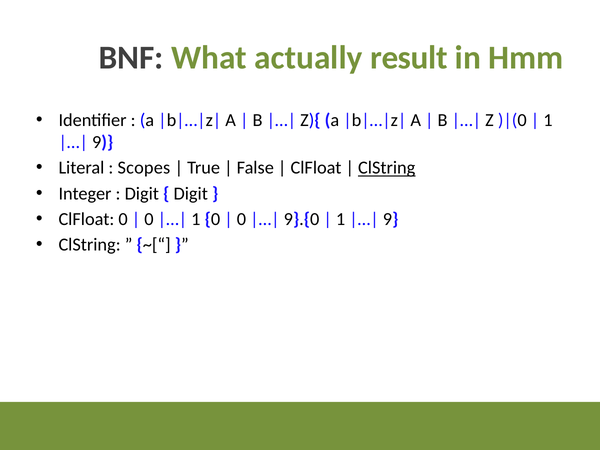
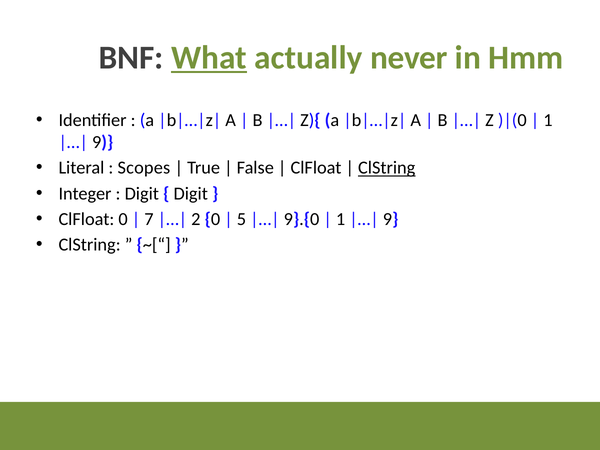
What underline: none -> present (209, 58)
result: result -> never (409, 58)
0: 0 -> 7 (149, 219)
1: 1 -> 2 (196, 219)
0: 0 -> 5 (241, 219)
